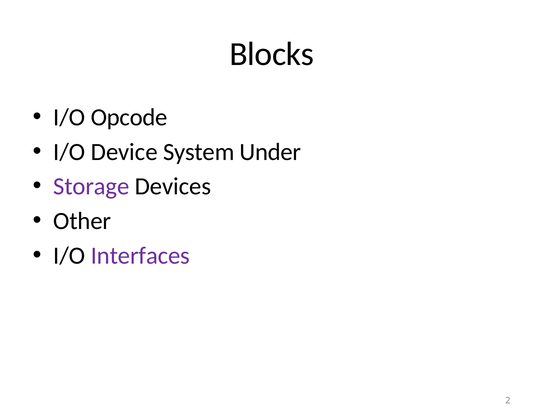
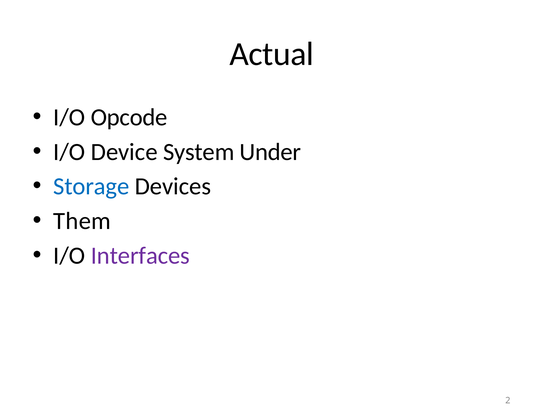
Blocks: Blocks -> Actual (272, 54)
Storage colour: purple -> blue (91, 186)
Other: Other -> Them (82, 221)
